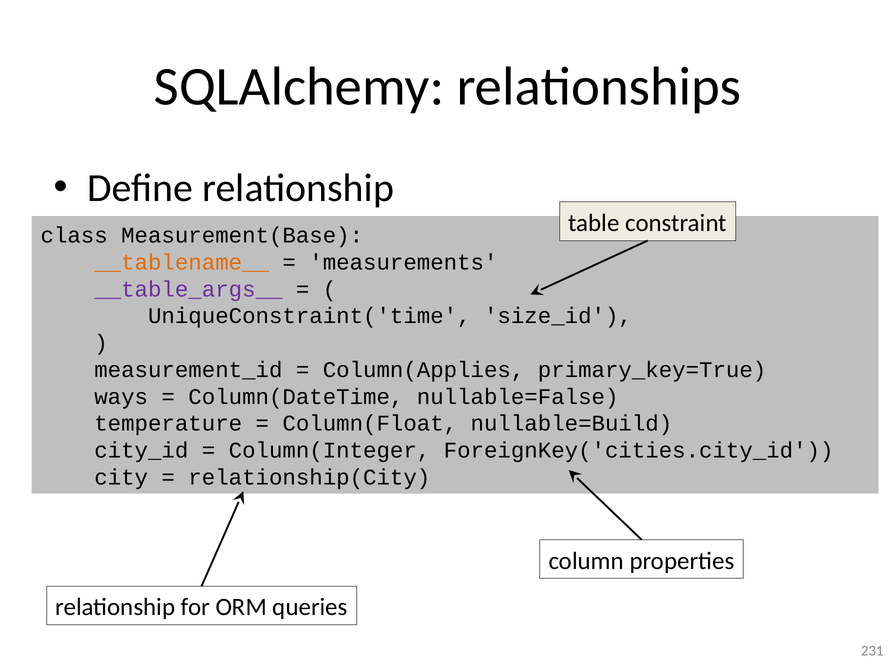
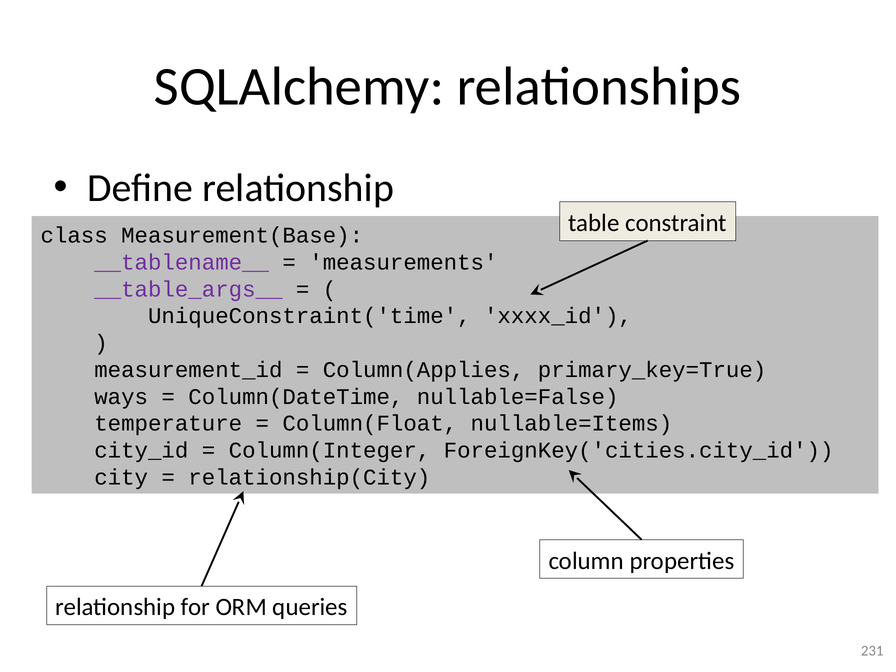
__tablename__ colour: orange -> purple (182, 262)
size_id: size_id -> xxxx_id (558, 316)
nullable=Build: nullable=Build -> nullable=Items (571, 424)
